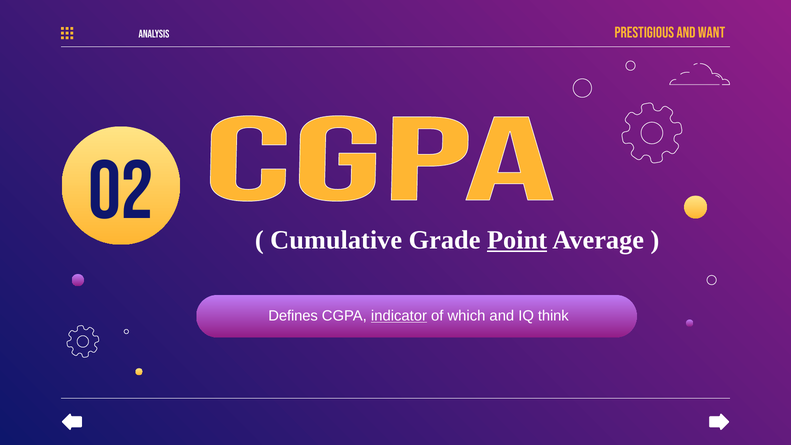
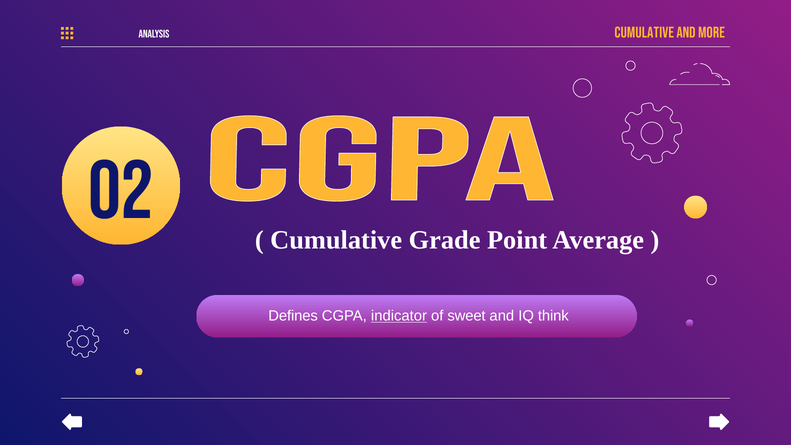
ANALYSIS Prestigious: Prestigious -> Cumulative (644, 32)
want: want -> more (712, 32)
Point underline: present -> none (517, 240)
which: which -> sweet (467, 316)
